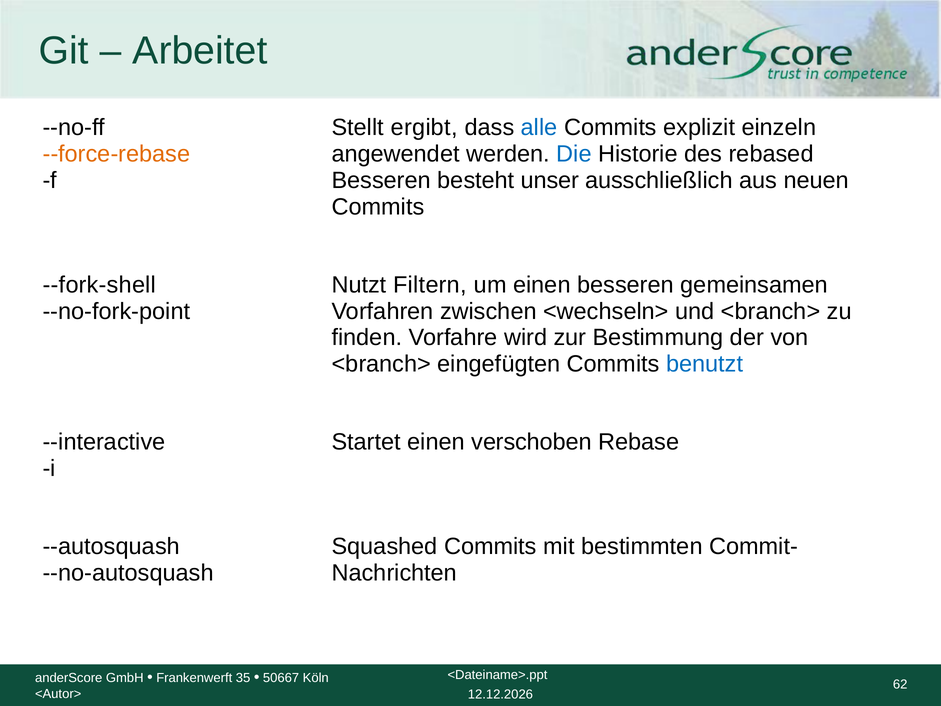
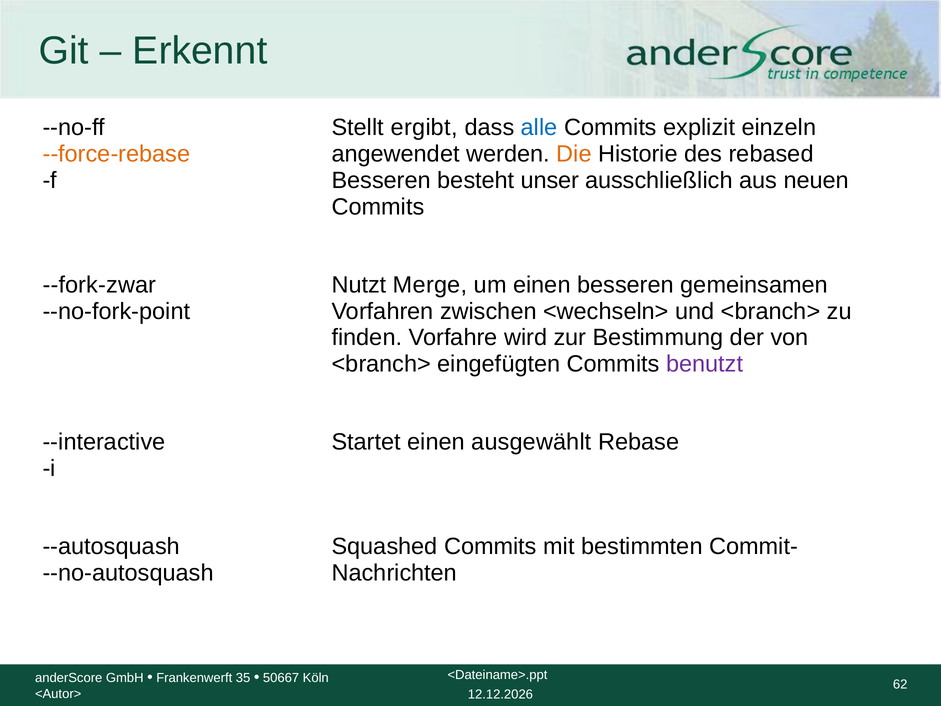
Arbeitet: Arbeitet -> Erkennt (200, 51)
Die colour: blue -> orange (574, 154)
--fork-shell: --fork-shell -> --fork-zwar (99, 285)
Filtern: Filtern -> Merge (430, 285)
benutzt colour: blue -> purple (705, 364)
verschoben: verschoben -> ausgewählt (531, 442)
